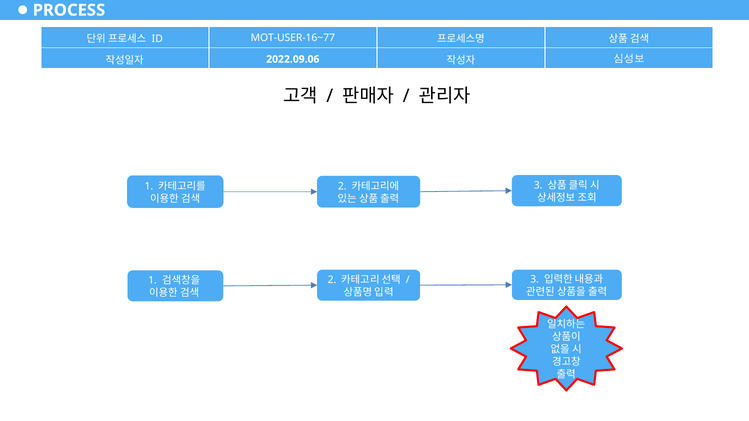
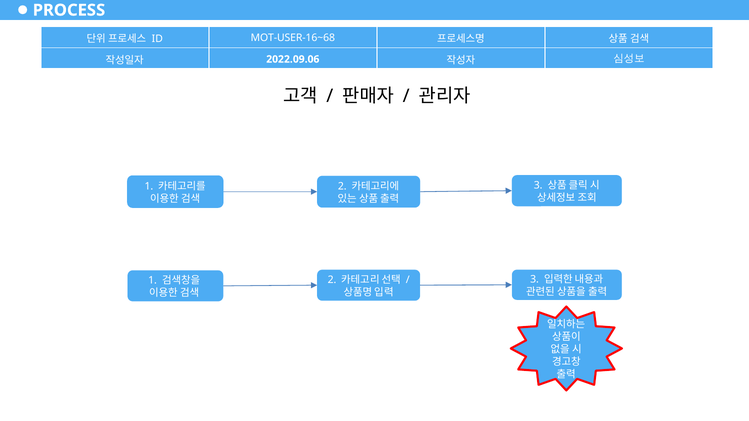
MOT-USER-16~77: MOT-USER-16~77 -> MOT-USER-16~68 (293, 38)
